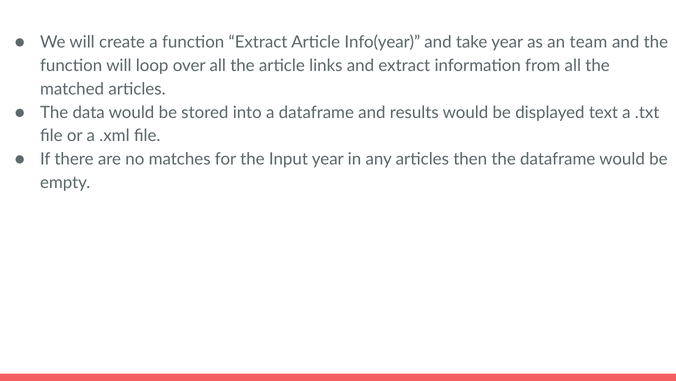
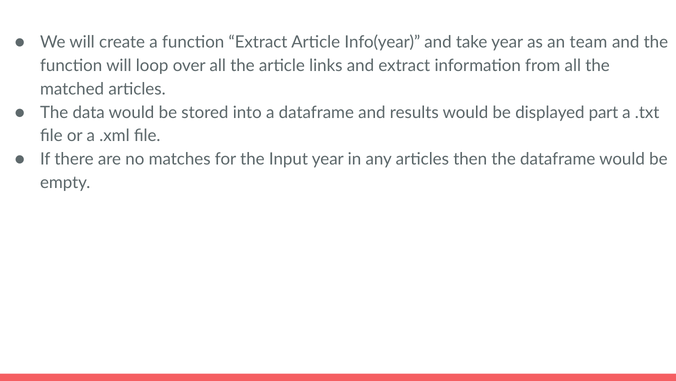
text: text -> part (603, 112)
